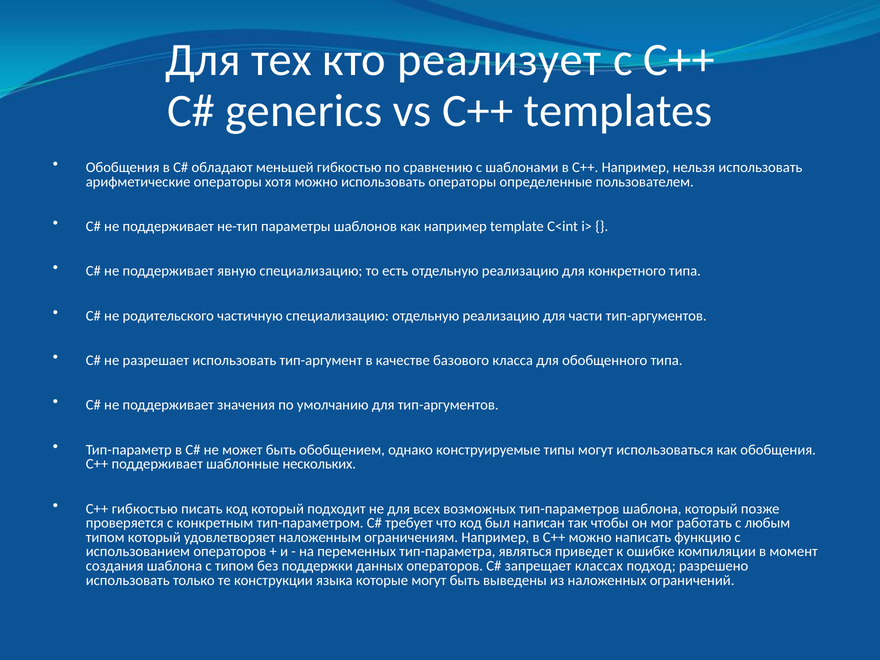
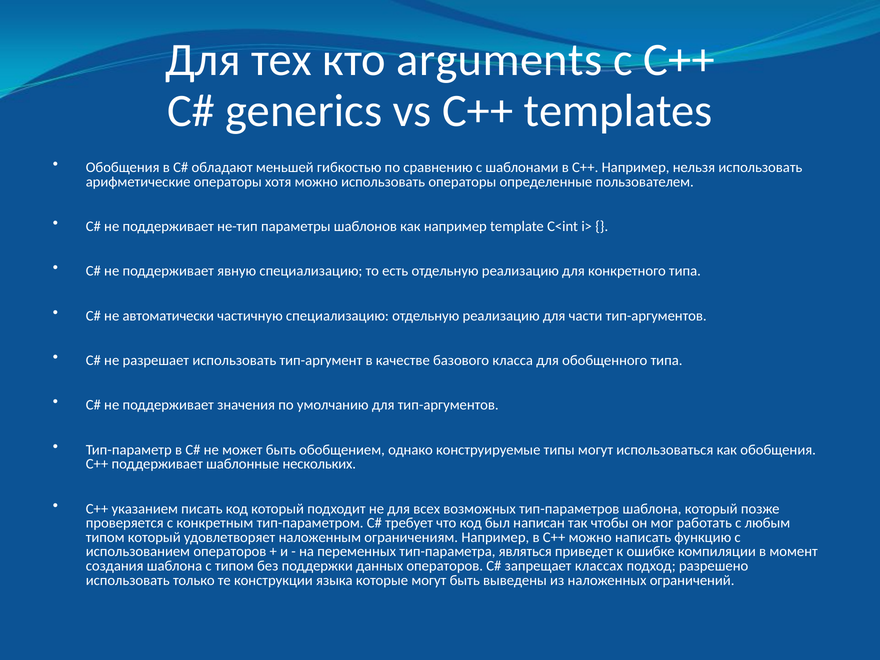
реализует: реализует -> arguments (499, 60)
родительского: родительского -> автоматически (168, 316)
C++ гибкостью: гибкостью -> указанием (145, 509)
